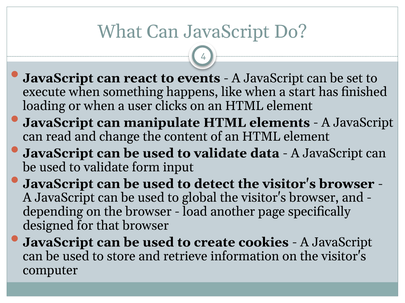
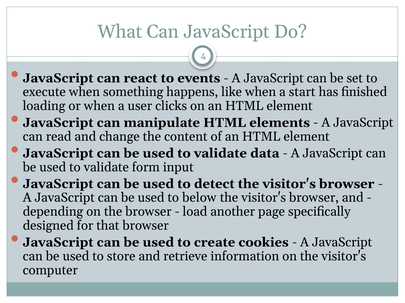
global: global -> below (199, 198)
